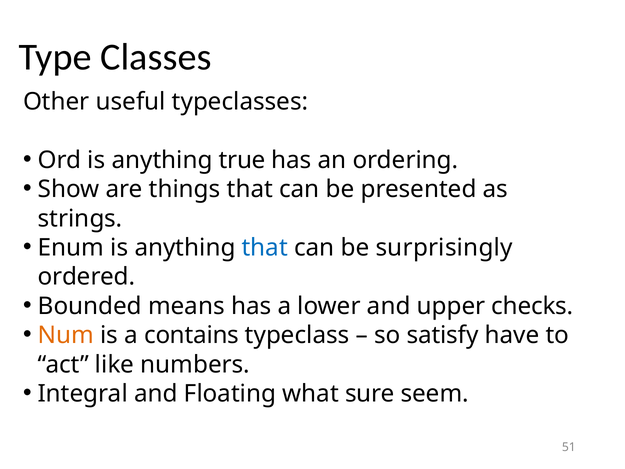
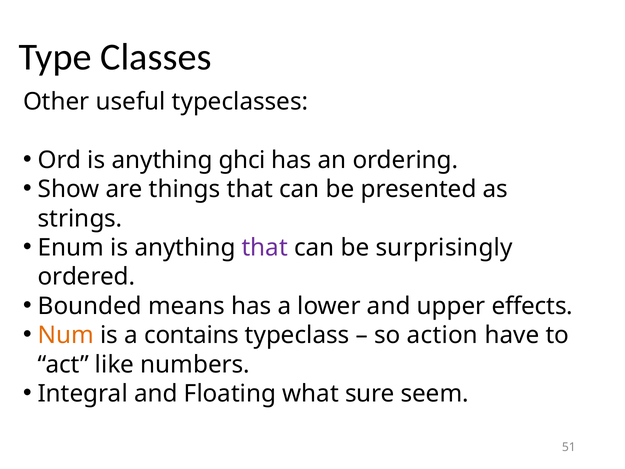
true: true -> ghci (242, 160)
that colour: blue -> purple (265, 248)
checks: checks -> effects (532, 306)
satisfy: satisfy -> action (442, 335)
